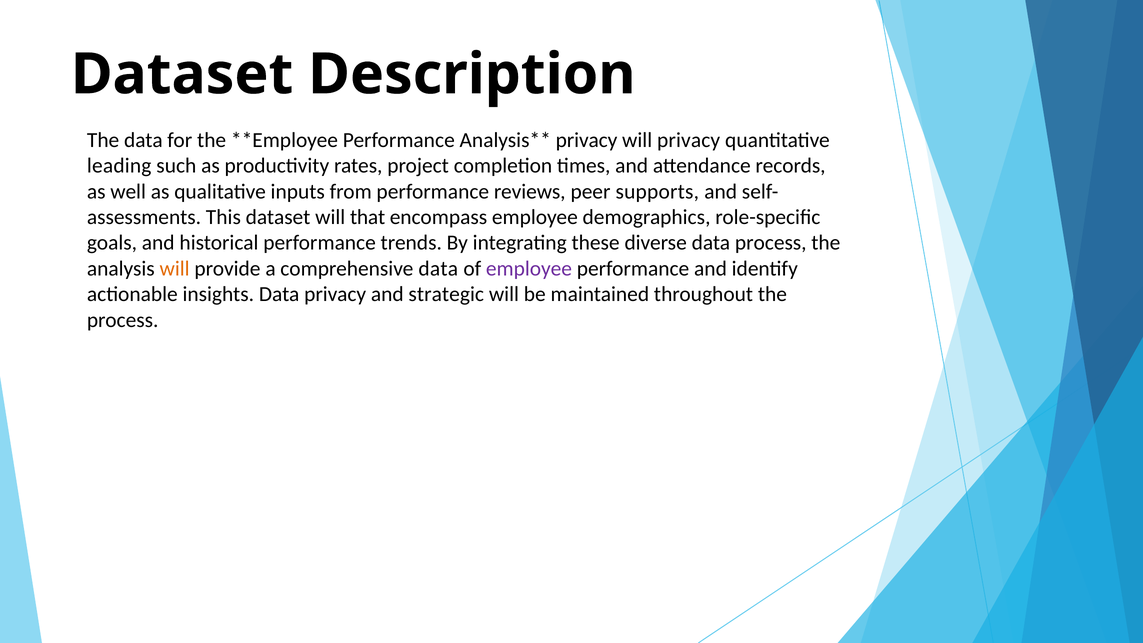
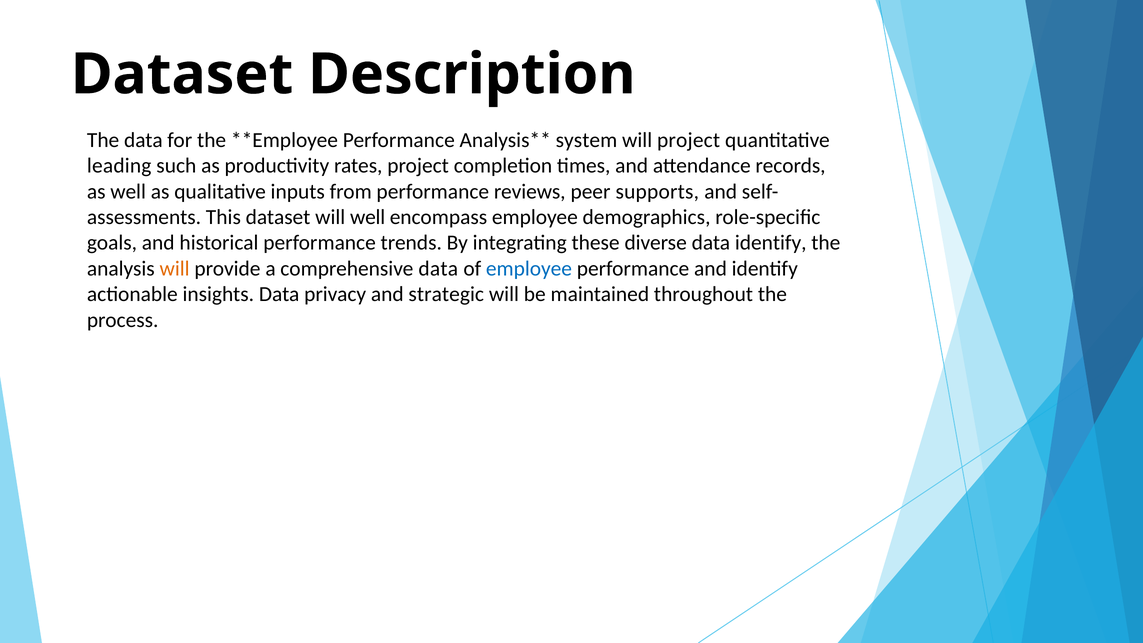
privacy: privacy -> system (586, 140)
will privacy: privacy -> project (689, 140)
will that: that -> well (368, 217)
data process: process -> identify (771, 243)
employee colour: purple -> blue (529, 269)
